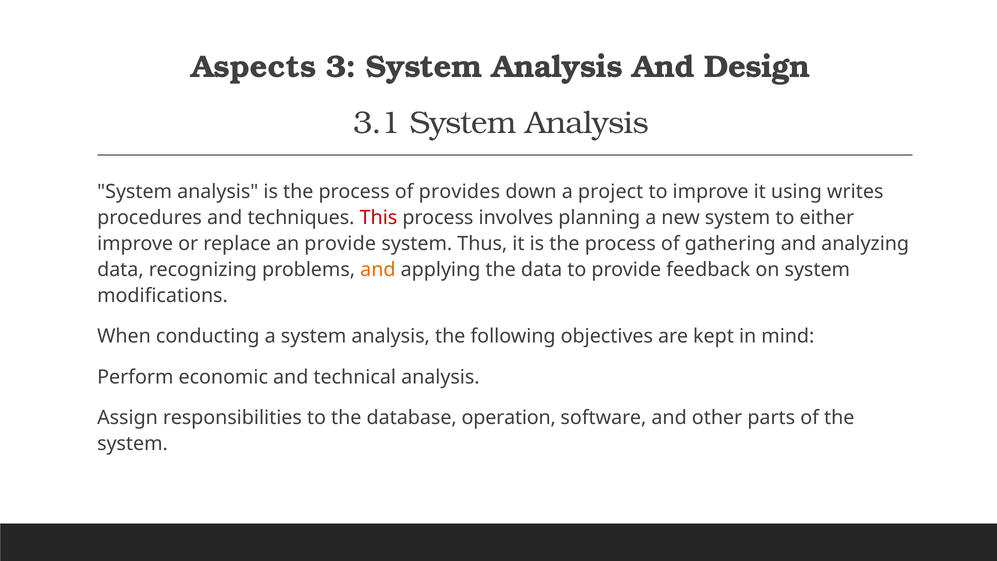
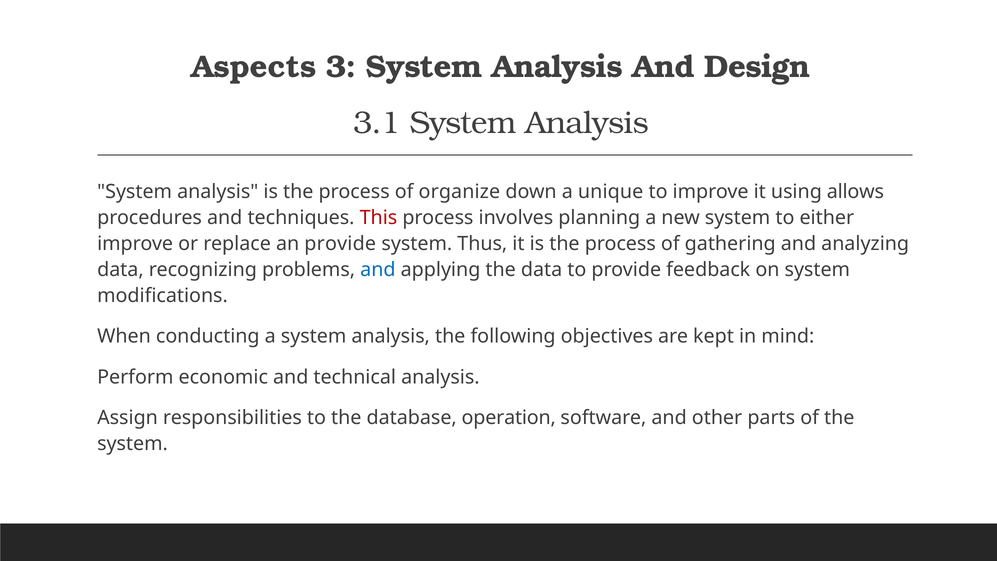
provides: provides -> organize (459, 192)
project: project -> unique (611, 192)
writes: writes -> allows (855, 192)
and colour: orange -> blue (378, 270)
